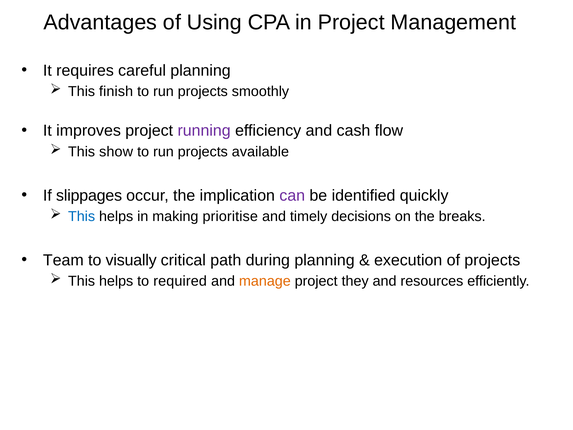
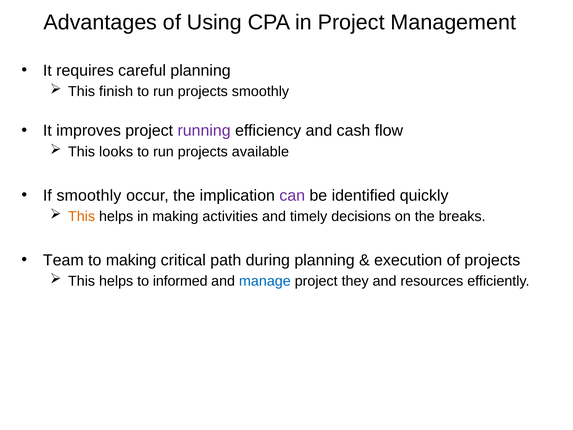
show: show -> looks (116, 152)
If slippages: slippages -> smoothly (89, 195)
This colour: blue -> orange (82, 216)
prioritise: prioritise -> activities (230, 216)
to visually: visually -> making (131, 260)
required: required -> informed (180, 281)
manage colour: orange -> blue (265, 281)
